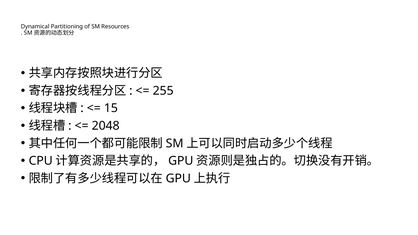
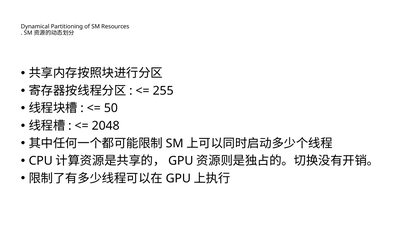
15: 15 -> 50 (111, 108)
